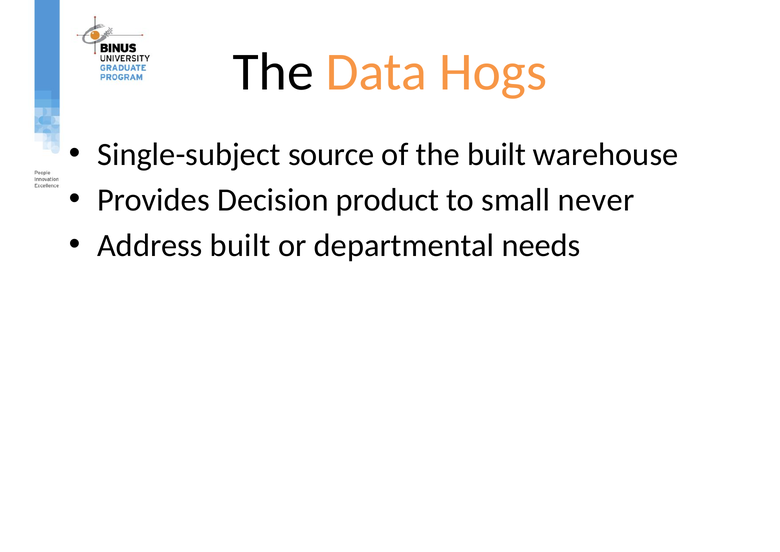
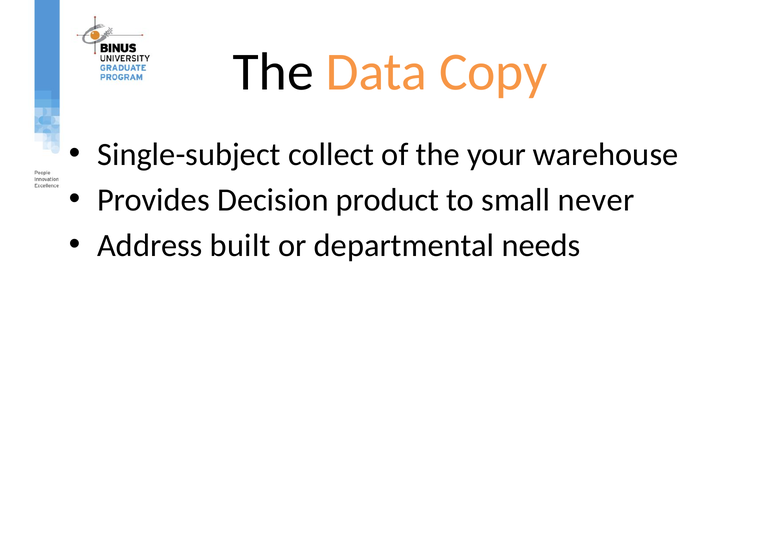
Hogs: Hogs -> Copy (493, 72)
source: source -> collect (331, 154)
the built: built -> your (497, 154)
